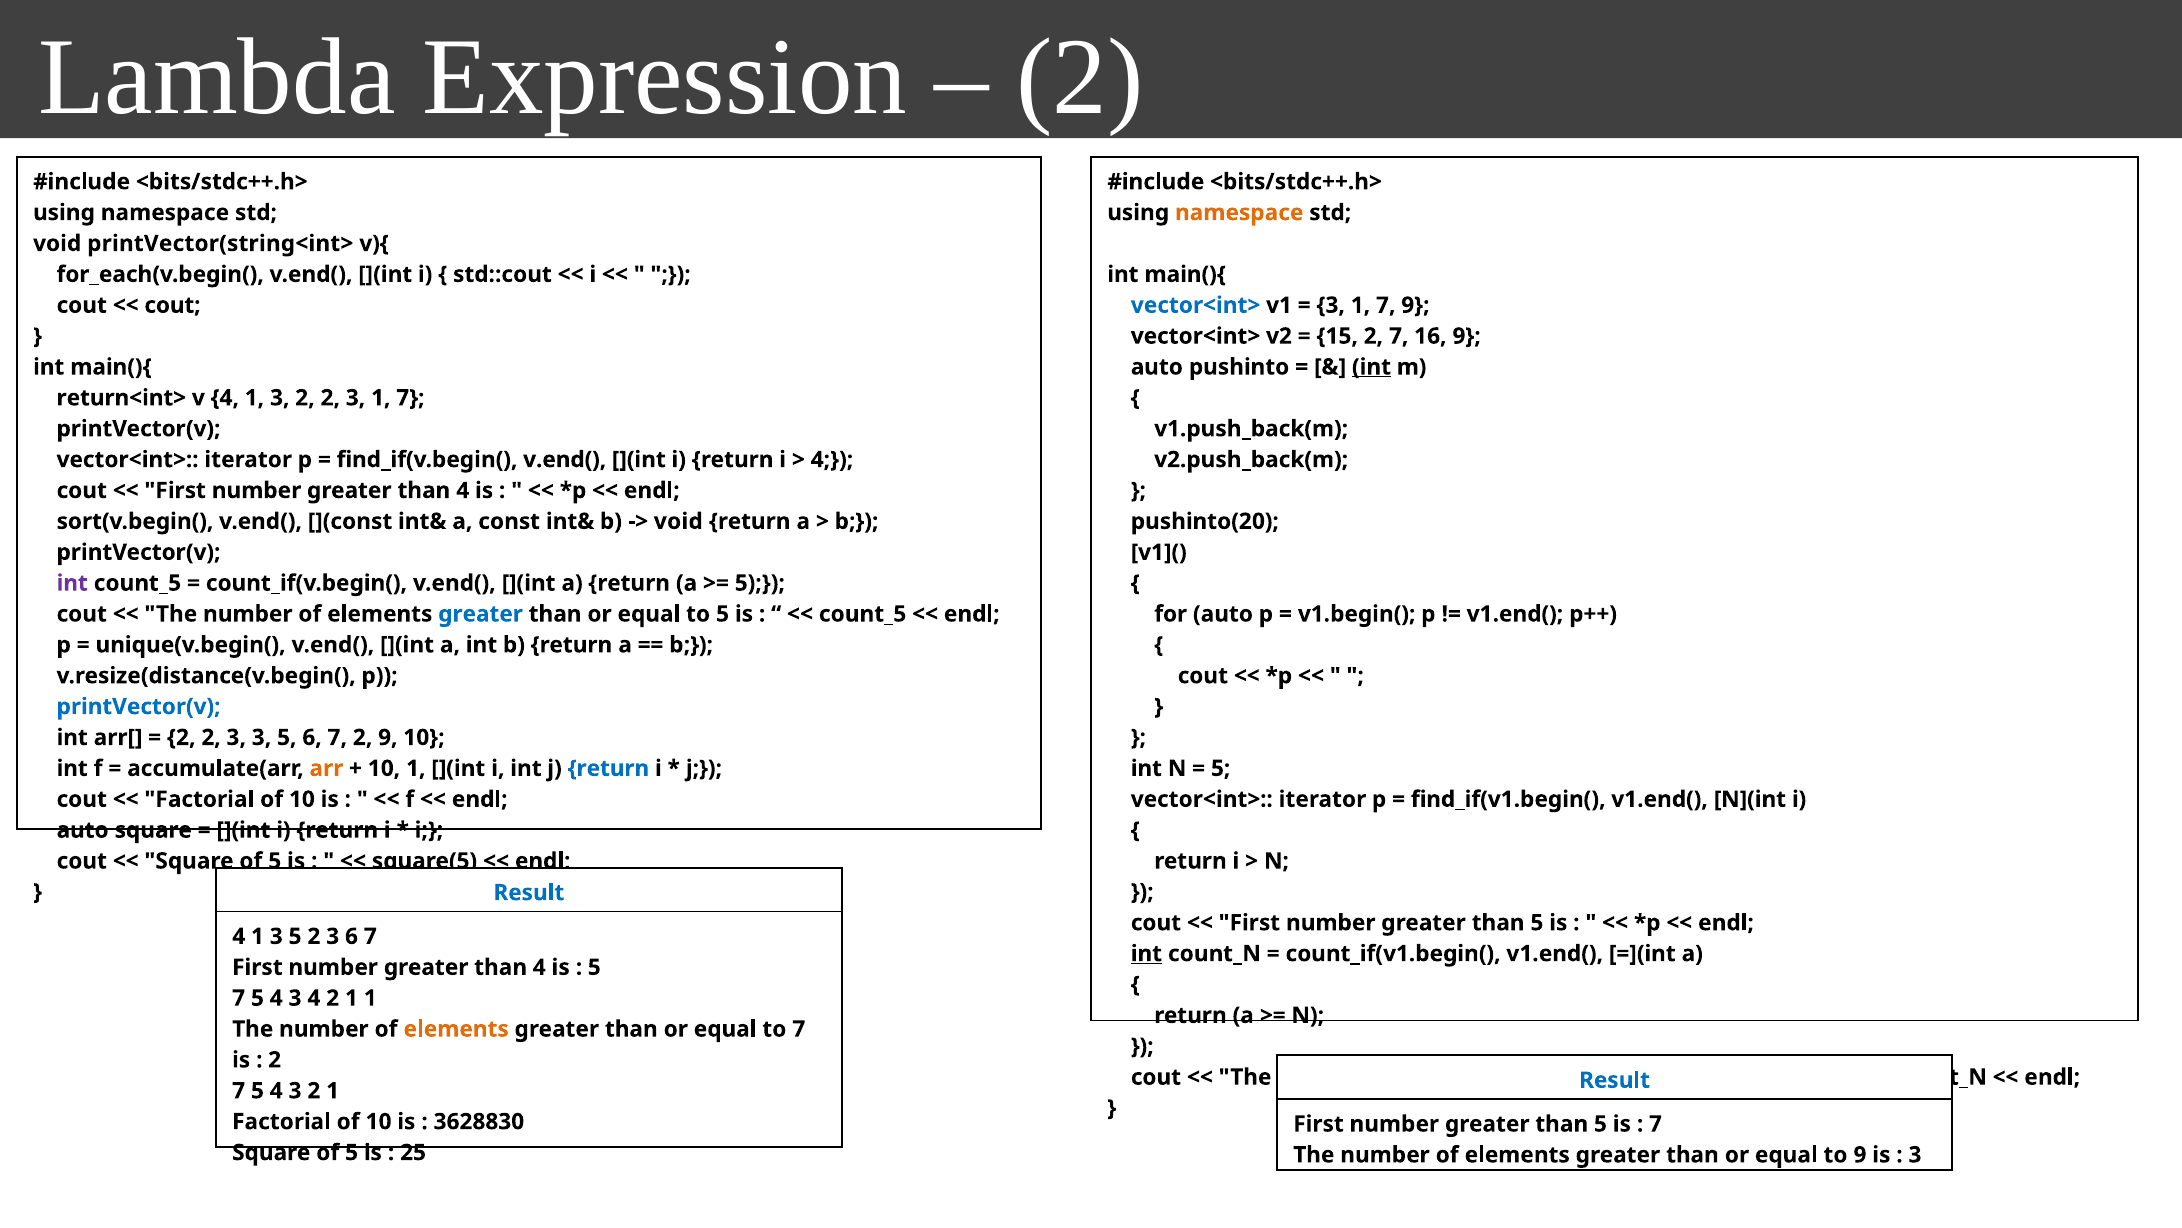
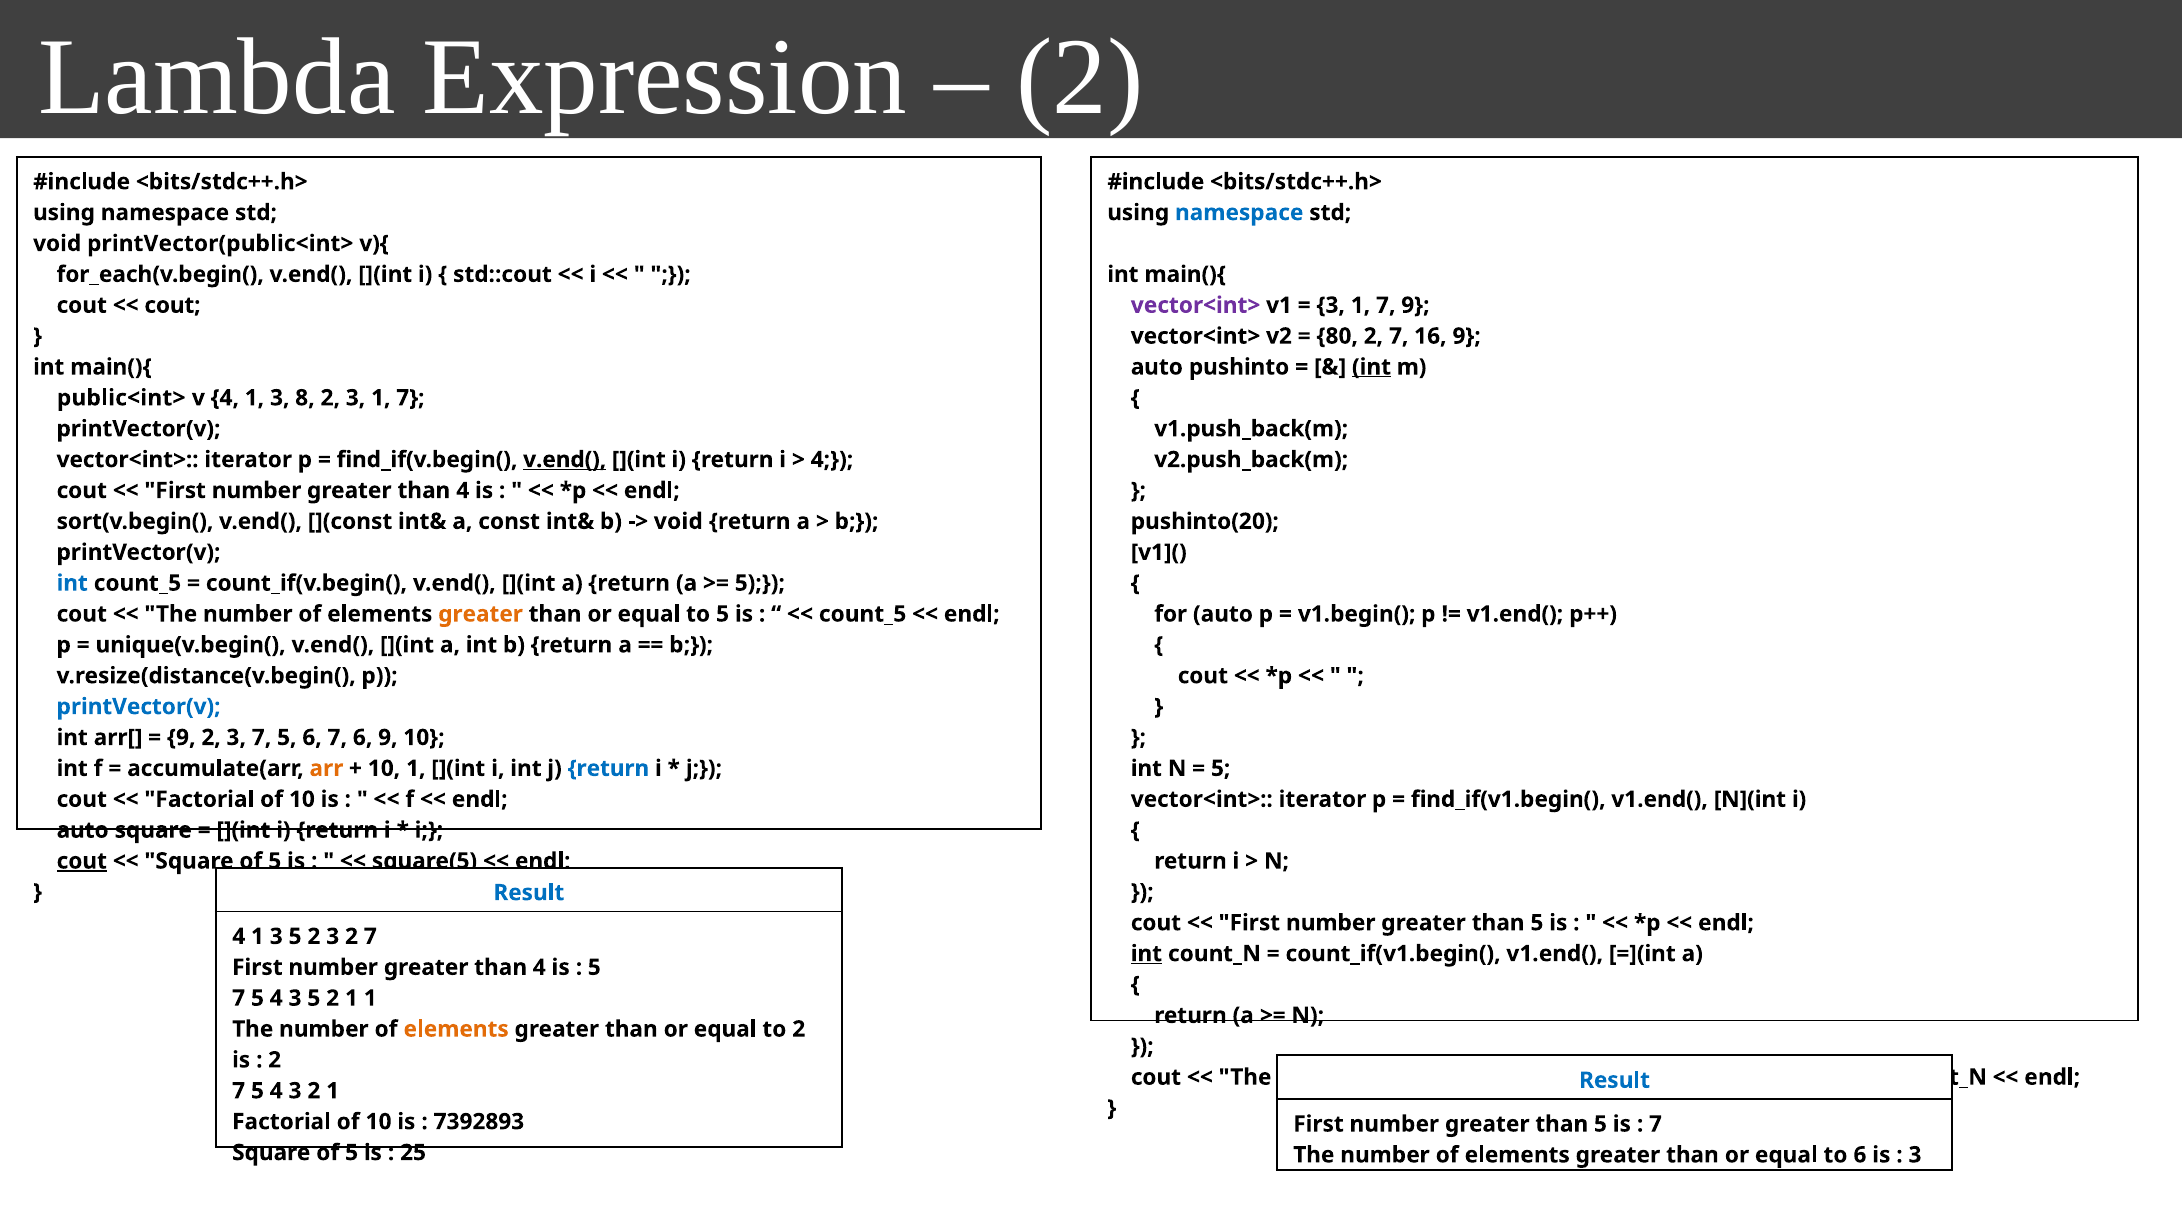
namespace colour: orange -> blue (1239, 213)
printVector(string<int>: printVector(string<int> -> printVector(public<int> (220, 243)
vector<int> colour: blue -> purple (1196, 305)
15: 15 -> 80 (1337, 336)
return<int>: return<int> -> public<int> (121, 398)
1 3 2: 2 -> 8 (305, 398)
v.end( underline: none -> present (565, 459)
int colour: purple -> blue (72, 583)
greater colour: blue -> orange (481, 614)
2: 2 -> 9 (181, 737)
3 3: 3 -> 7 (261, 737)
7 2: 2 -> 6 (363, 737)
cout underline: none -> present (82, 861)
2 3 6: 6 -> 2 (352, 936)
4 3 4: 4 -> 5 (314, 998)
to 7: 7 -> 2 (799, 1029)
3628830: 3628830 -> 7392893 (479, 1121)
to 9: 9 -> 6 (1860, 1154)
